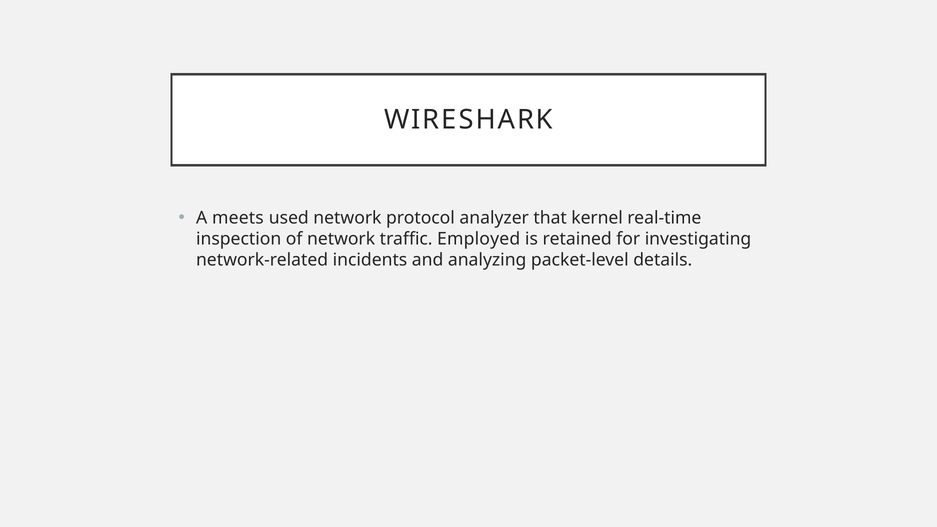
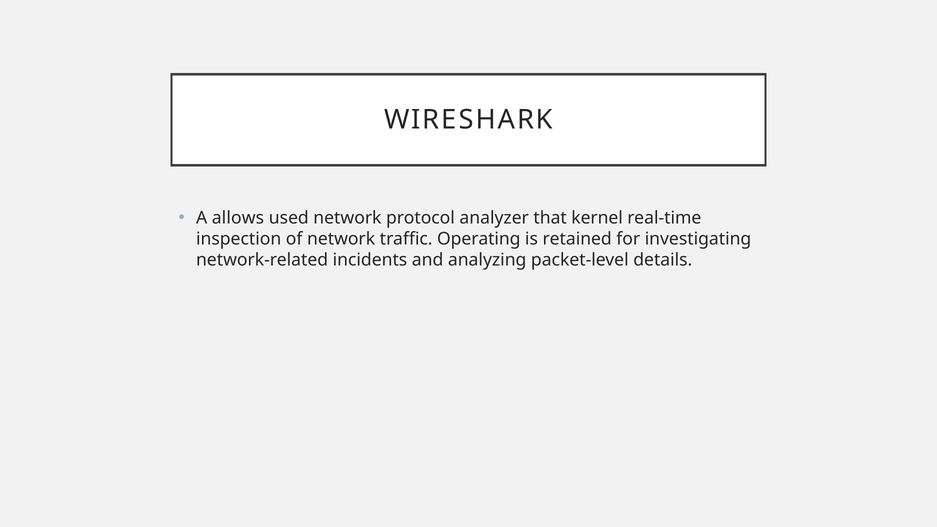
meets: meets -> allows (238, 218)
Employed: Employed -> Operating (479, 239)
